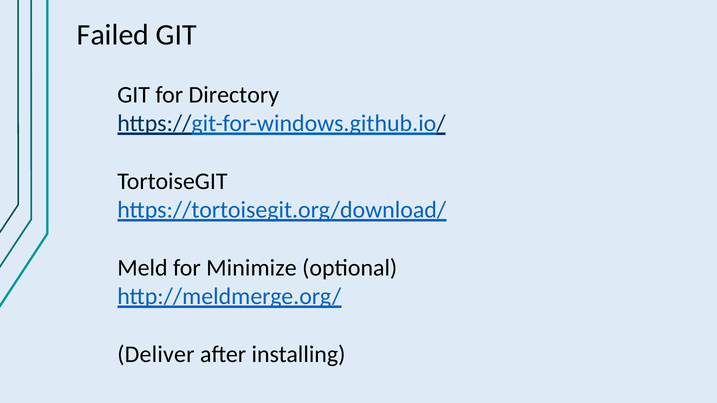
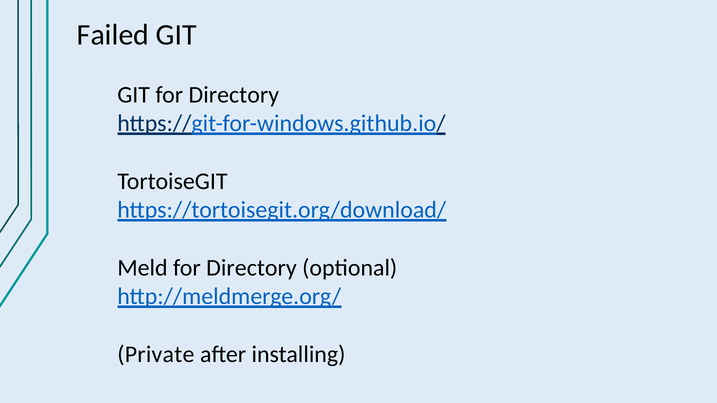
Meld for Minimize: Minimize -> Directory (251, 268)
Deliver: Deliver -> Private (156, 355)
